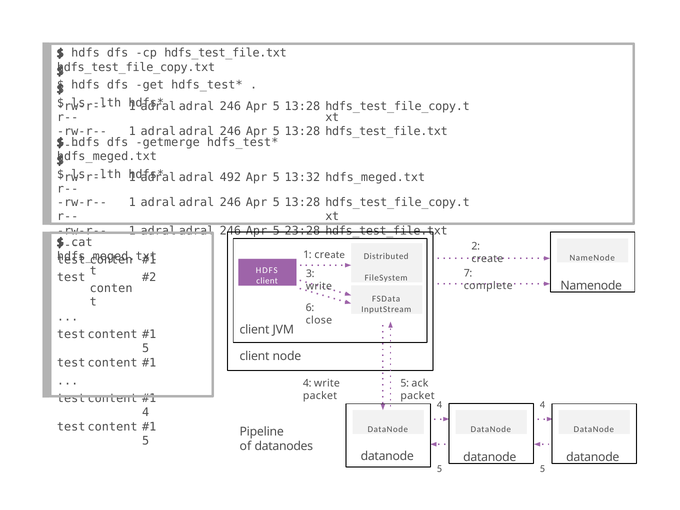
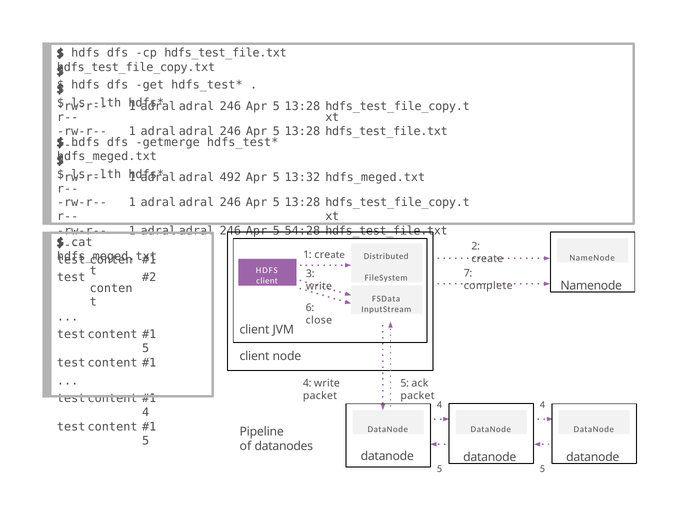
23:28: 23:28 -> 54:28 (302, 231)
